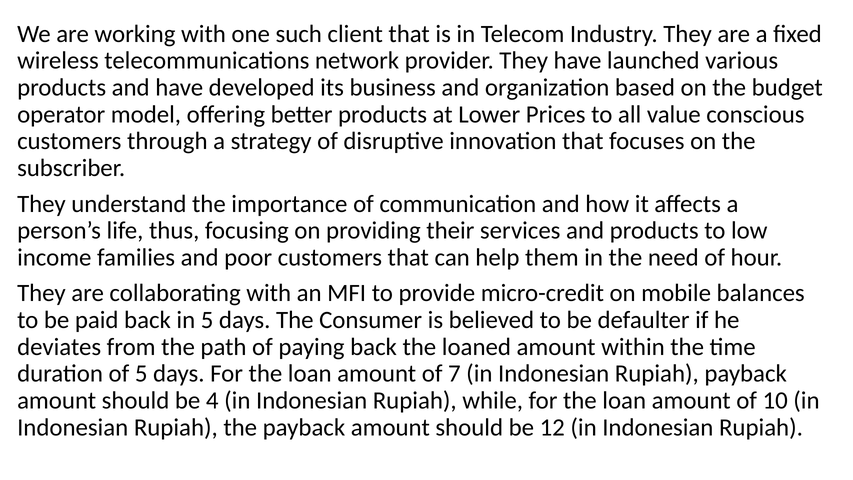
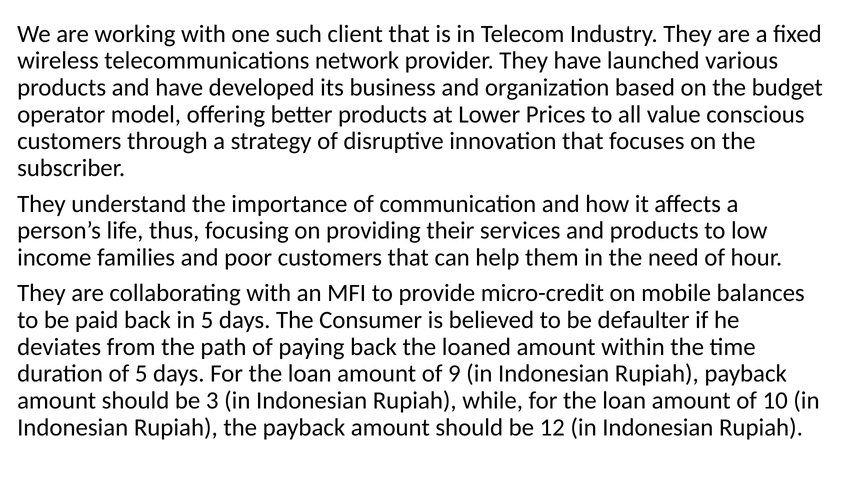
7: 7 -> 9 (454, 374)
4: 4 -> 3 (212, 400)
